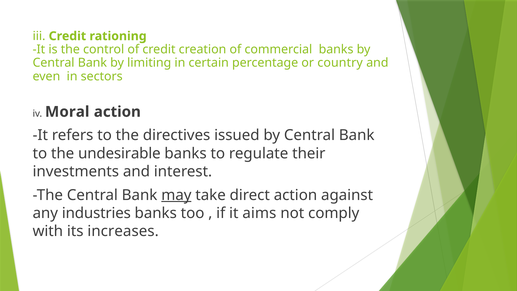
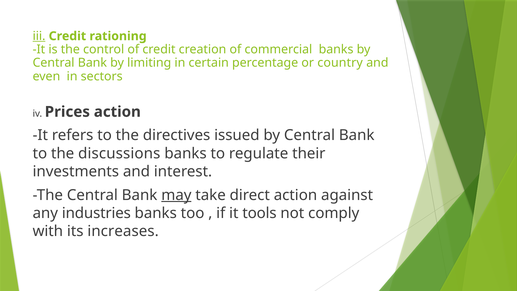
iii underline: none -> present (39, 36)
Moral: Moral -> Prices (67, 112)
undesirable: undesirable -> discussions (119, 153)
aims: aims -> tools (260, 213)
